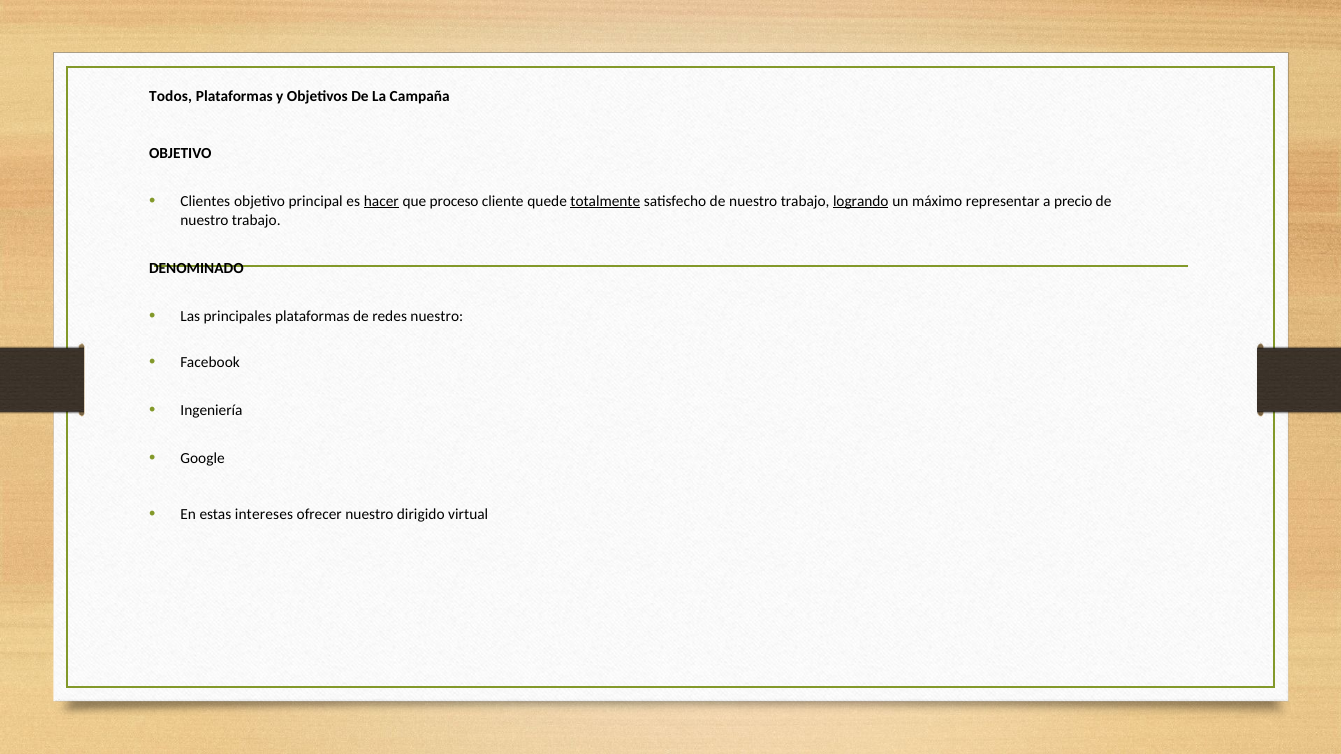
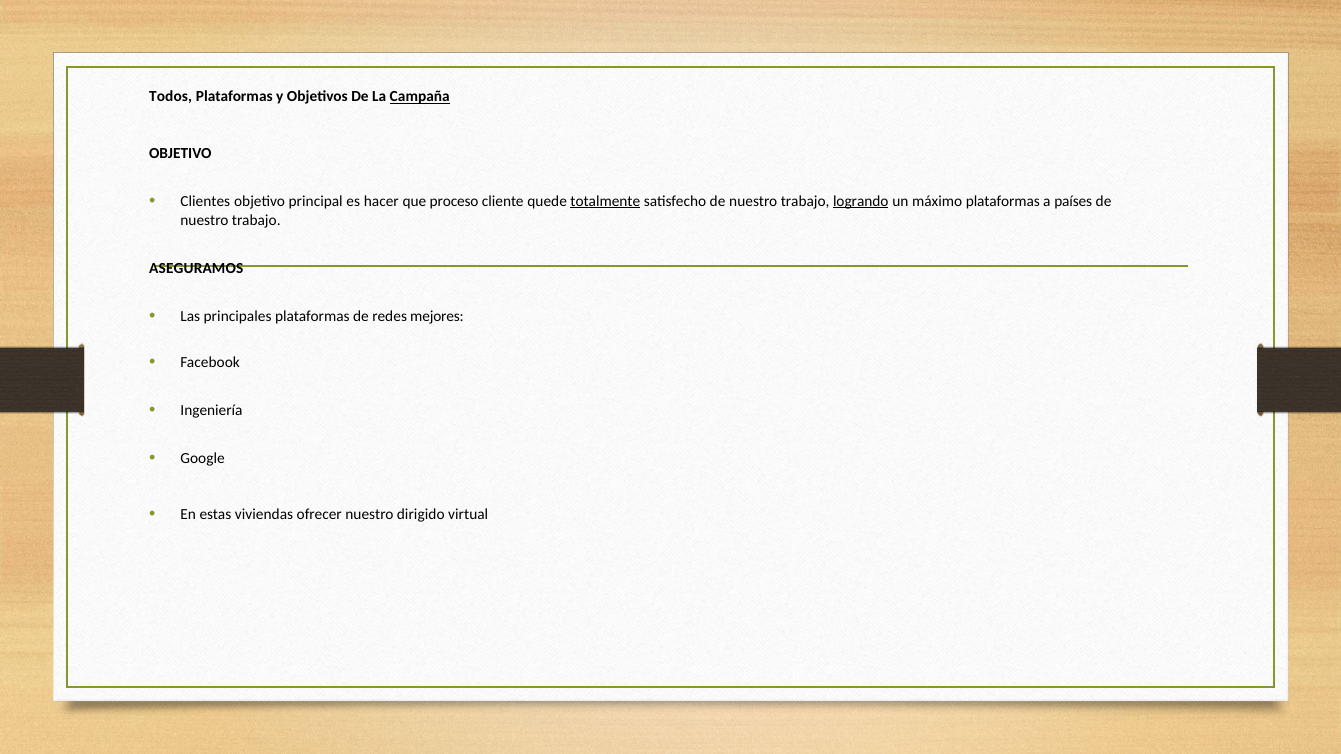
Campaña underline: none -> present (420, 97)
hacer underline: present -> none (381, 201)
máximo representar: representar -> plataformas (1003, 201)
precio: precio -> países (1073, 201)
DENOMINADO: DENOMINADO -> ASEGURAMOS (196, 269)
redes nuestro: nuestro -> mejores (437, 317)
intereses: intereses -> viviendas (264, 515)
